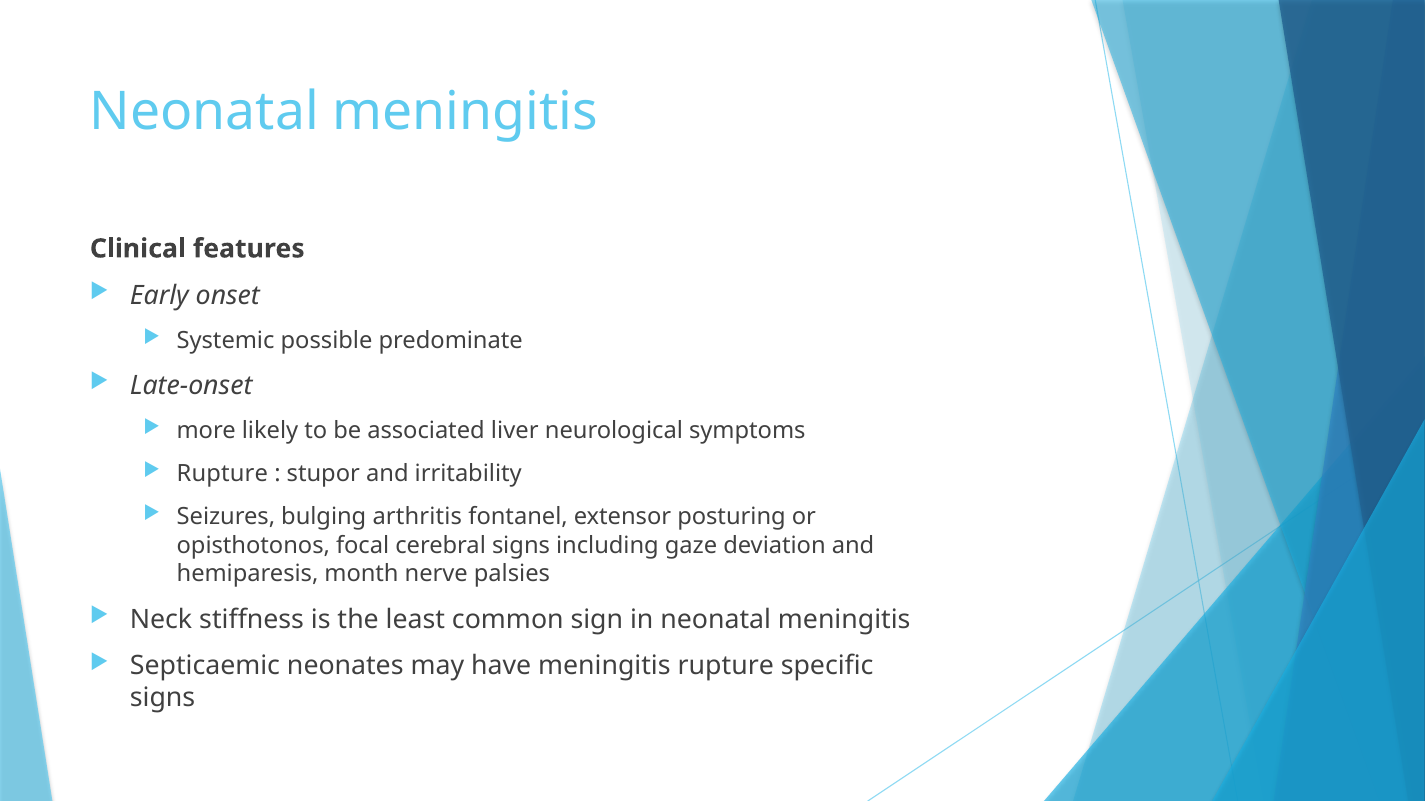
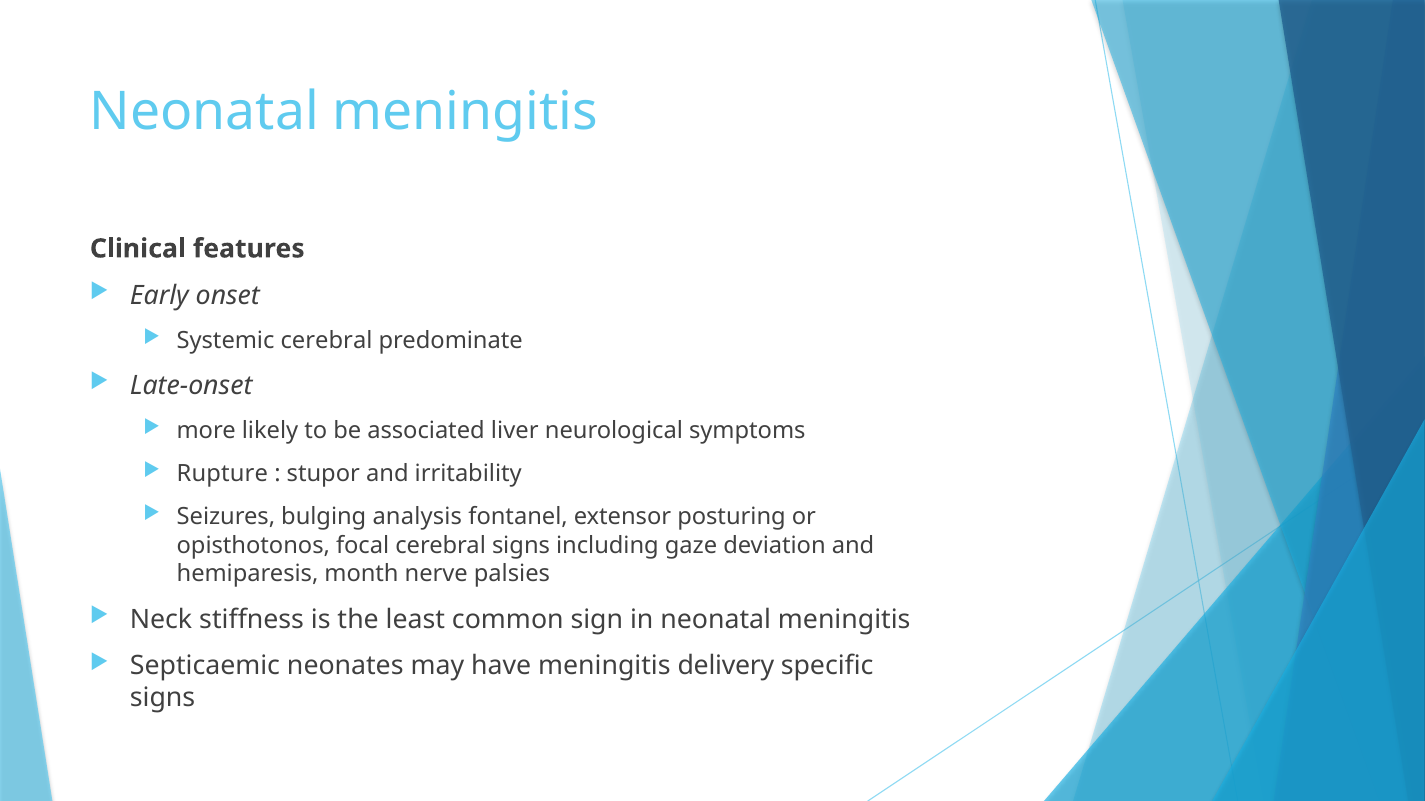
Systemic possible: possible -> cerebral (327, 341)
arthritis: arthritis -> analysis (417, 517)
meningitis rupture: rupture -> delivery (726, 667)
